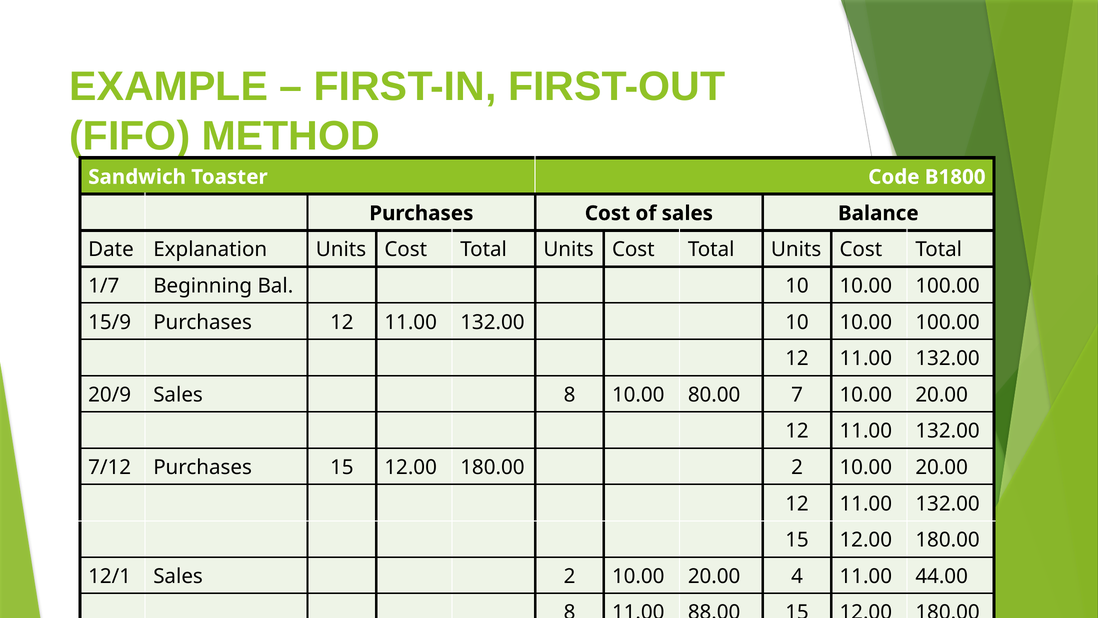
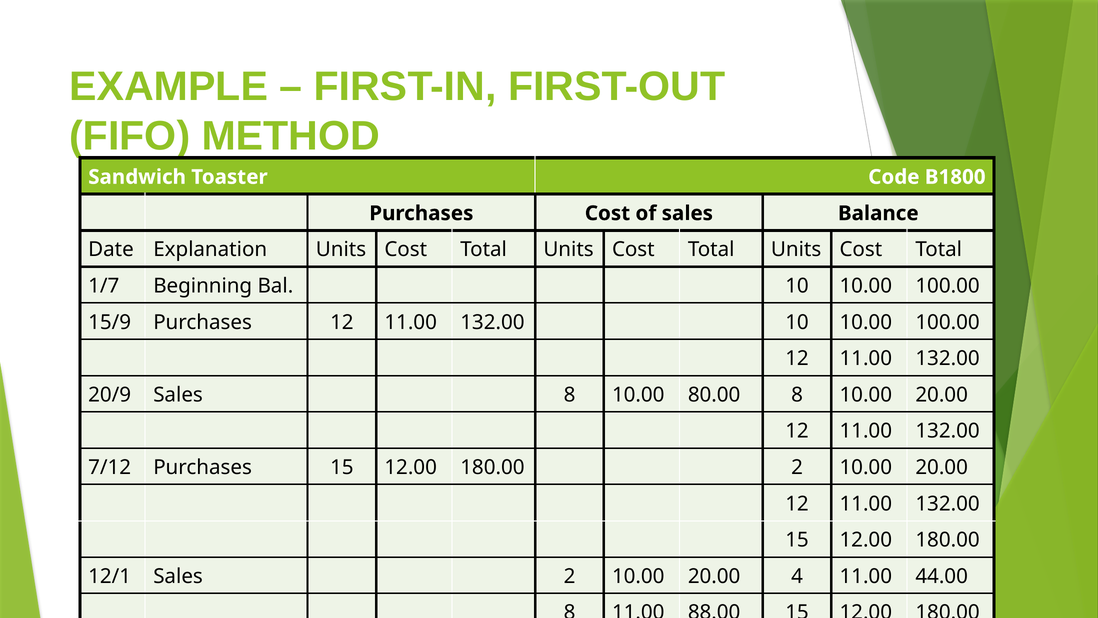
80.00 7: 7 -> 8 (797, 395)
